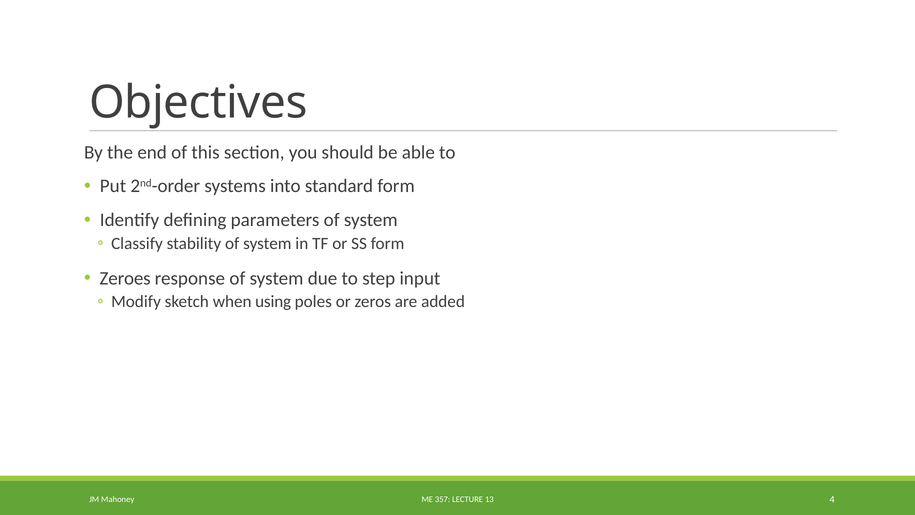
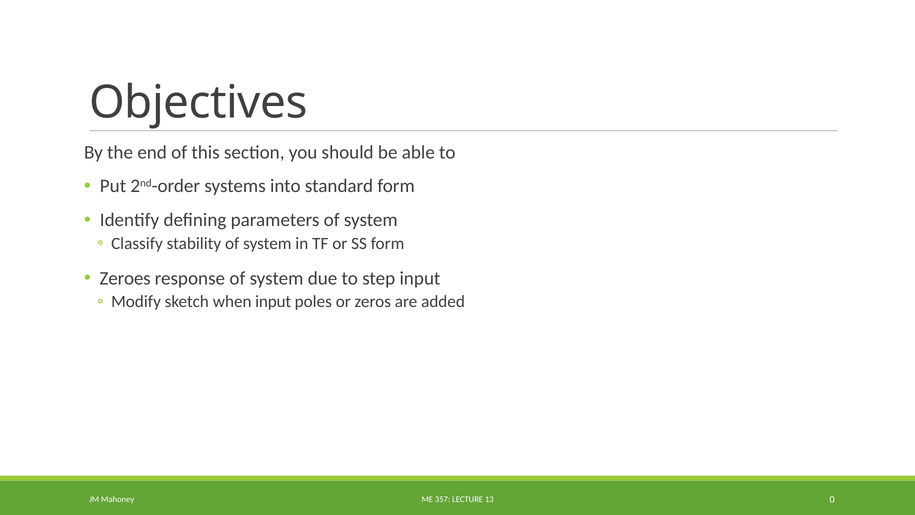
when using: using -> input (273, 302)
4: 4 -> 0 (832, 499)
